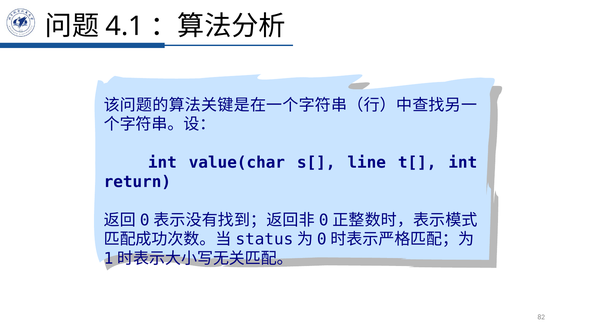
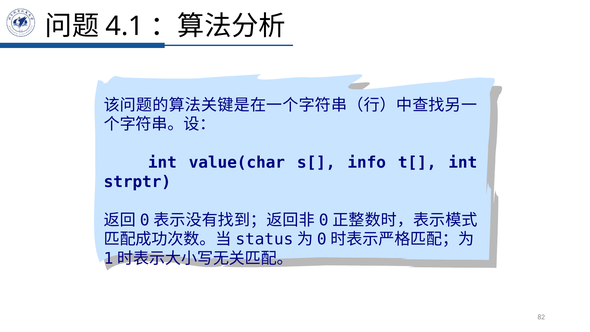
line: line -> info (367, 163)
return: return -> strptr (137, 182)
